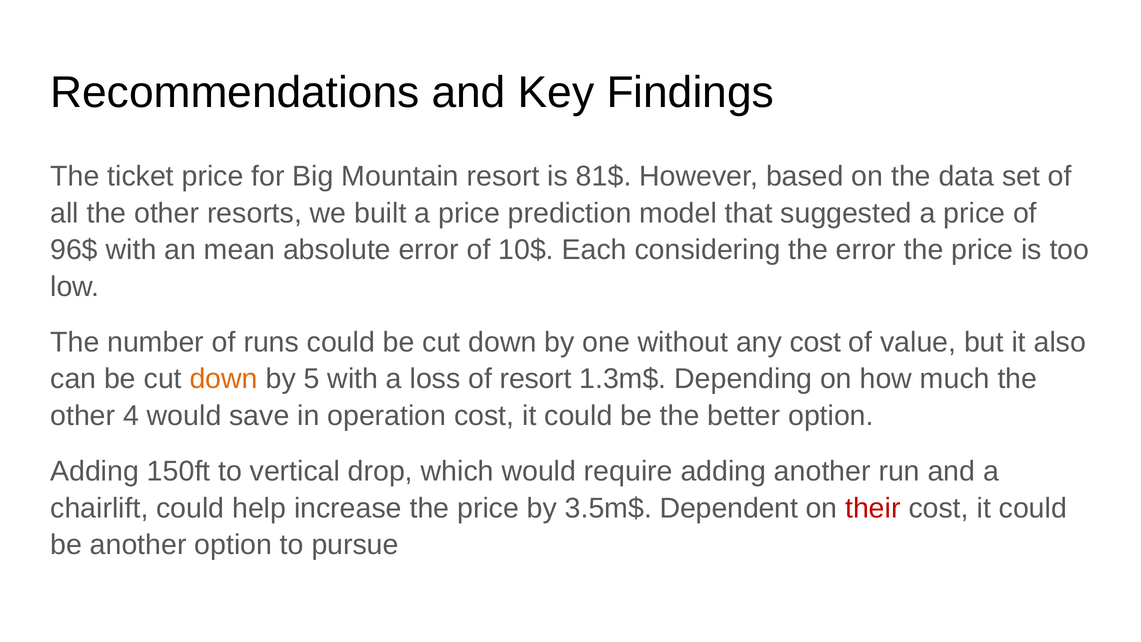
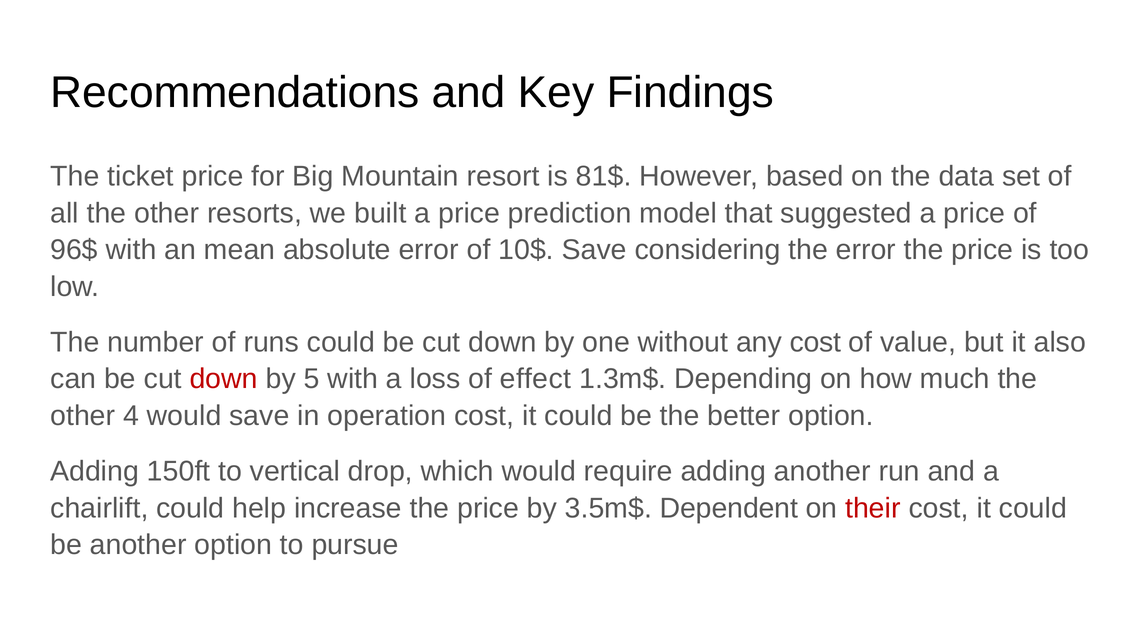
10$ Each: Each -> Save (594, 250)
down colour: orange -> red (224, 379)
of resort: resort -> effect (535, 379)
